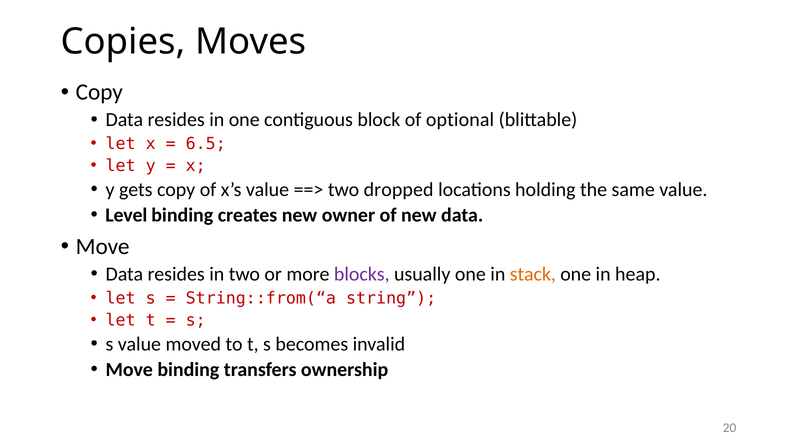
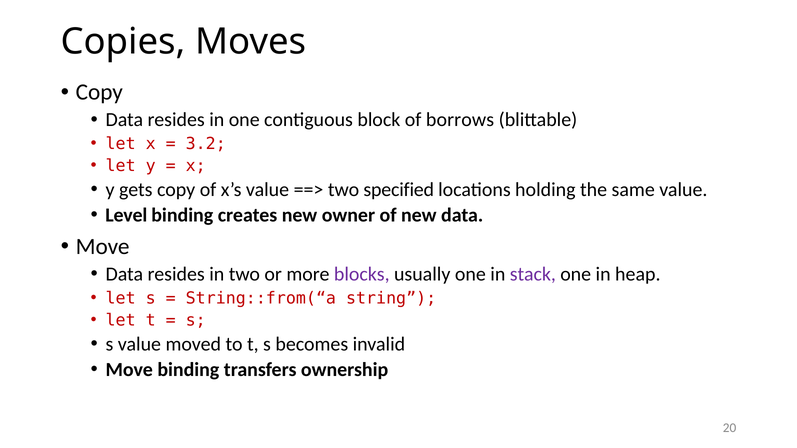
optional: optional -> borrows (460, 120)
6.5: 6.5 -> 3.2 (206, 144)
dropped: dropped -> specified (399, 190)
stack colour: orange -> purple (533, 274)
